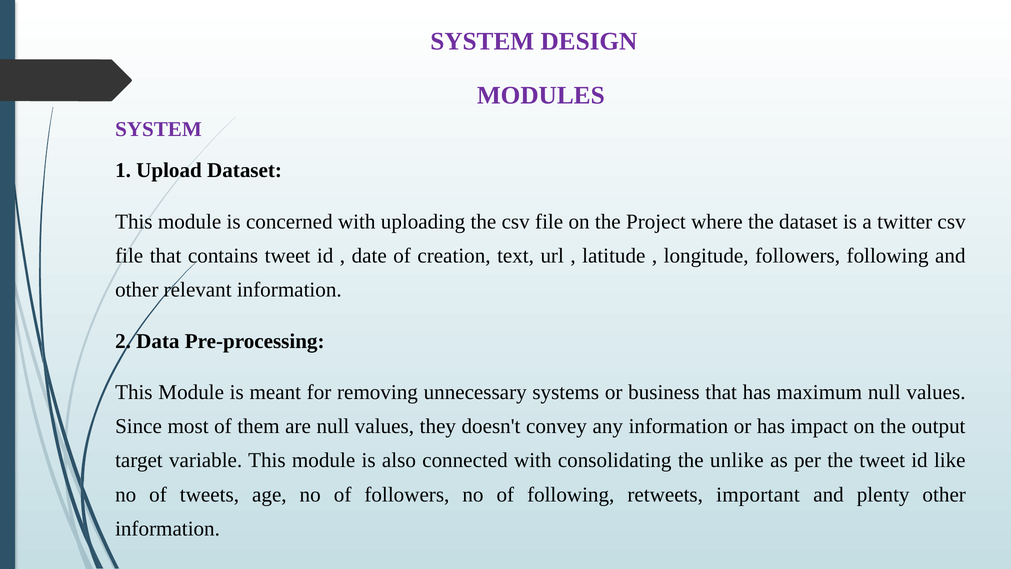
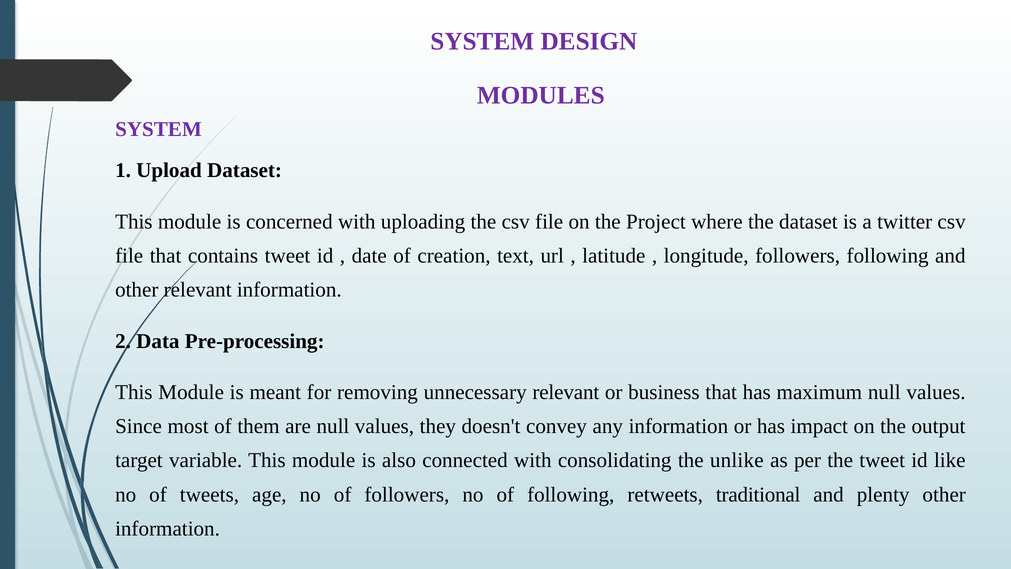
unnecessary systems: systems -> relevant (566, 392)
important: important -> traditional (758, 494)
